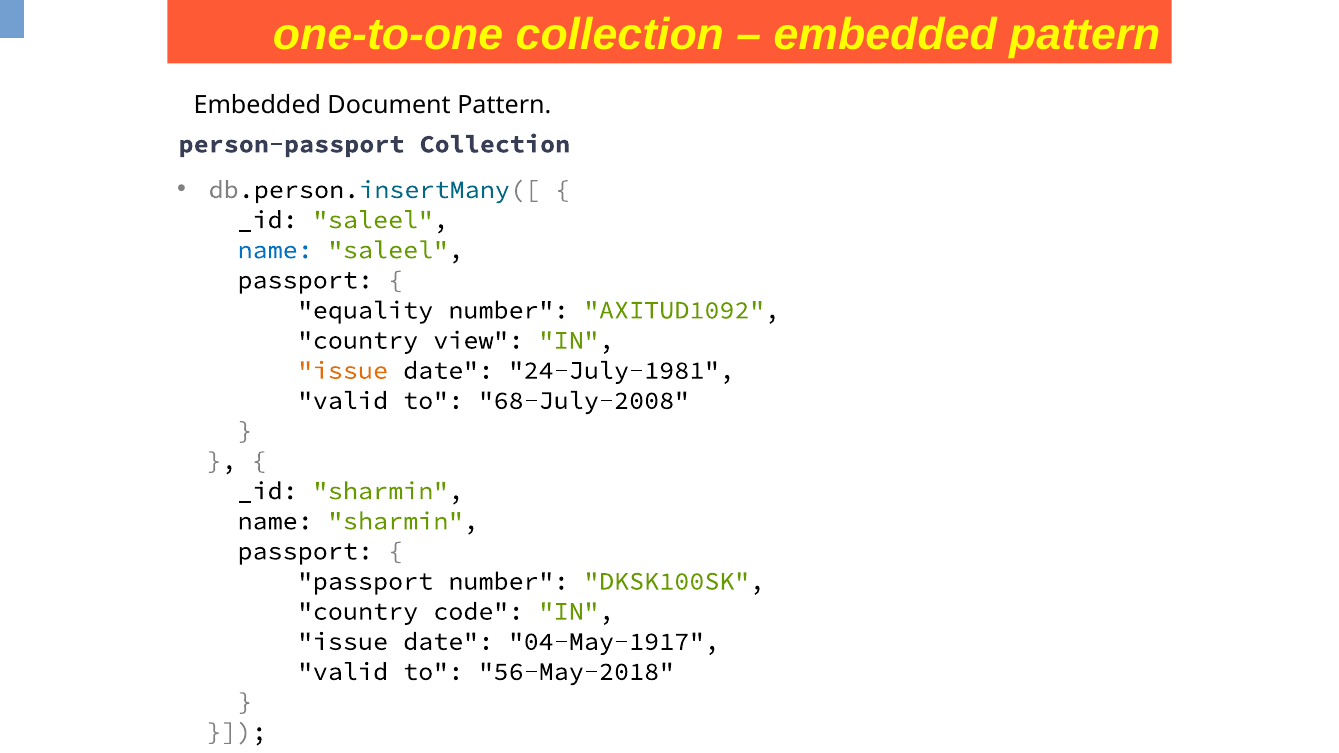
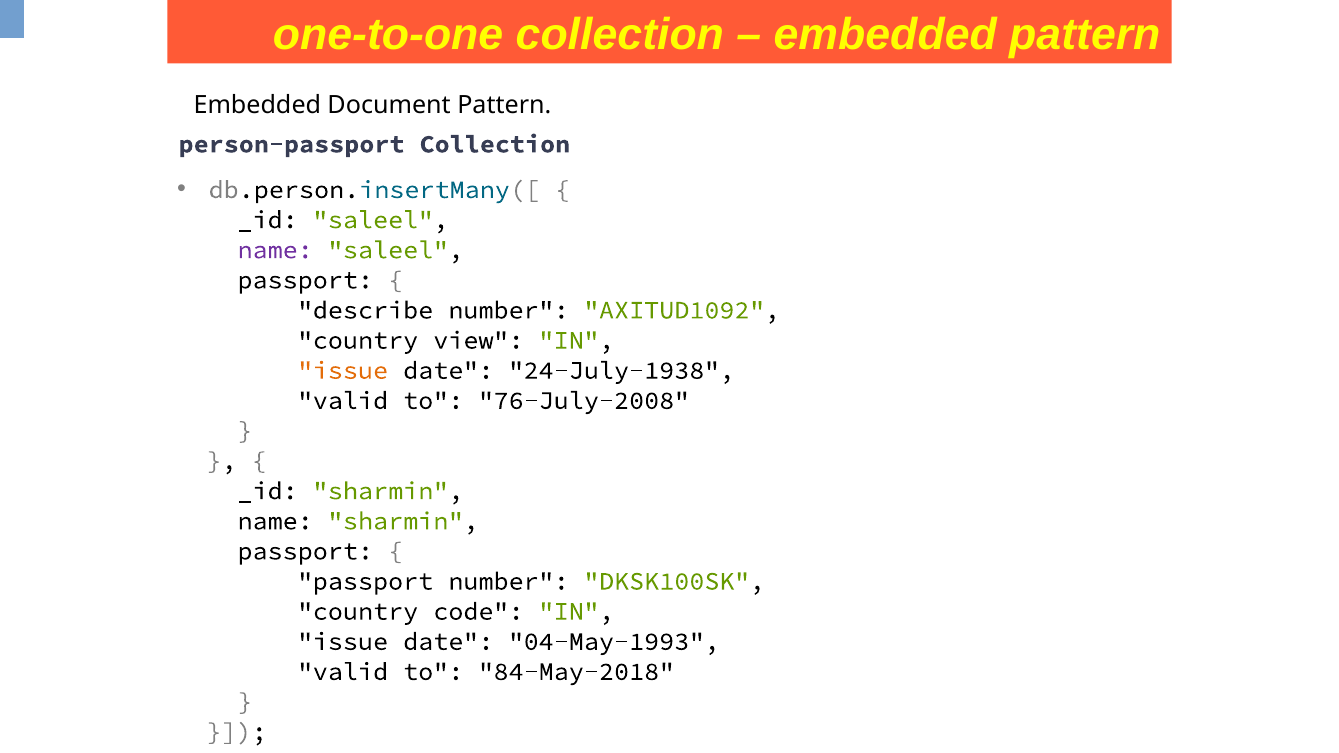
name colour: blue -> purple (275, 250)
equality: equality -> describe (366, 310)
24-July-1981: 24-July-1981 -> 24-July-1938 (622, 371)
68-July-2008: 68-July-2008 -> 76-July-2008 (584, 401)
04-May-1917: 04-May-1917 -> 04-May-1993 (614, 642)
56-May-2018: 56-May-2018 -> 84-May-2018 (576, 672)
